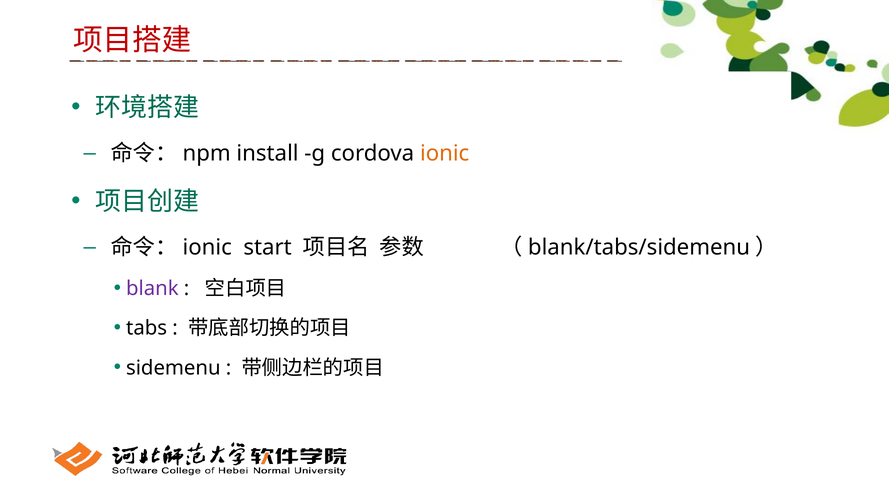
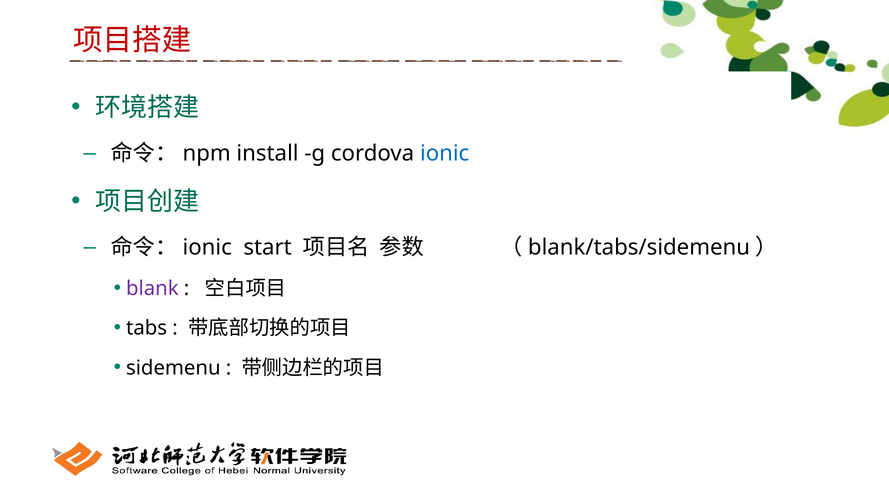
ionic colour: orange -> blue (445, 154)
